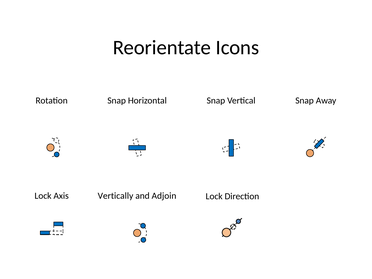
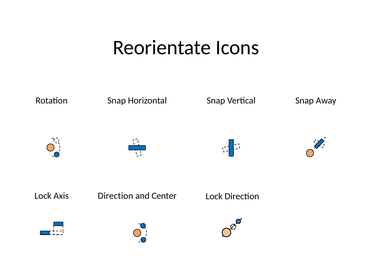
Axis Vertically: Vertically -> Direction (115, 196)
Adjoin: Adjoin -> Center (164, 196)
